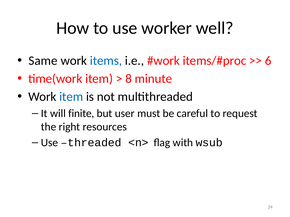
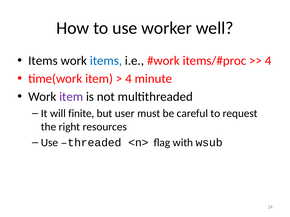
Same: Same -> Items (43, 61)
6: 6 -> 4 (268, 61)
8: 8 -> 4 (129, 79)
item colour: blue -> purple (71, 97)
